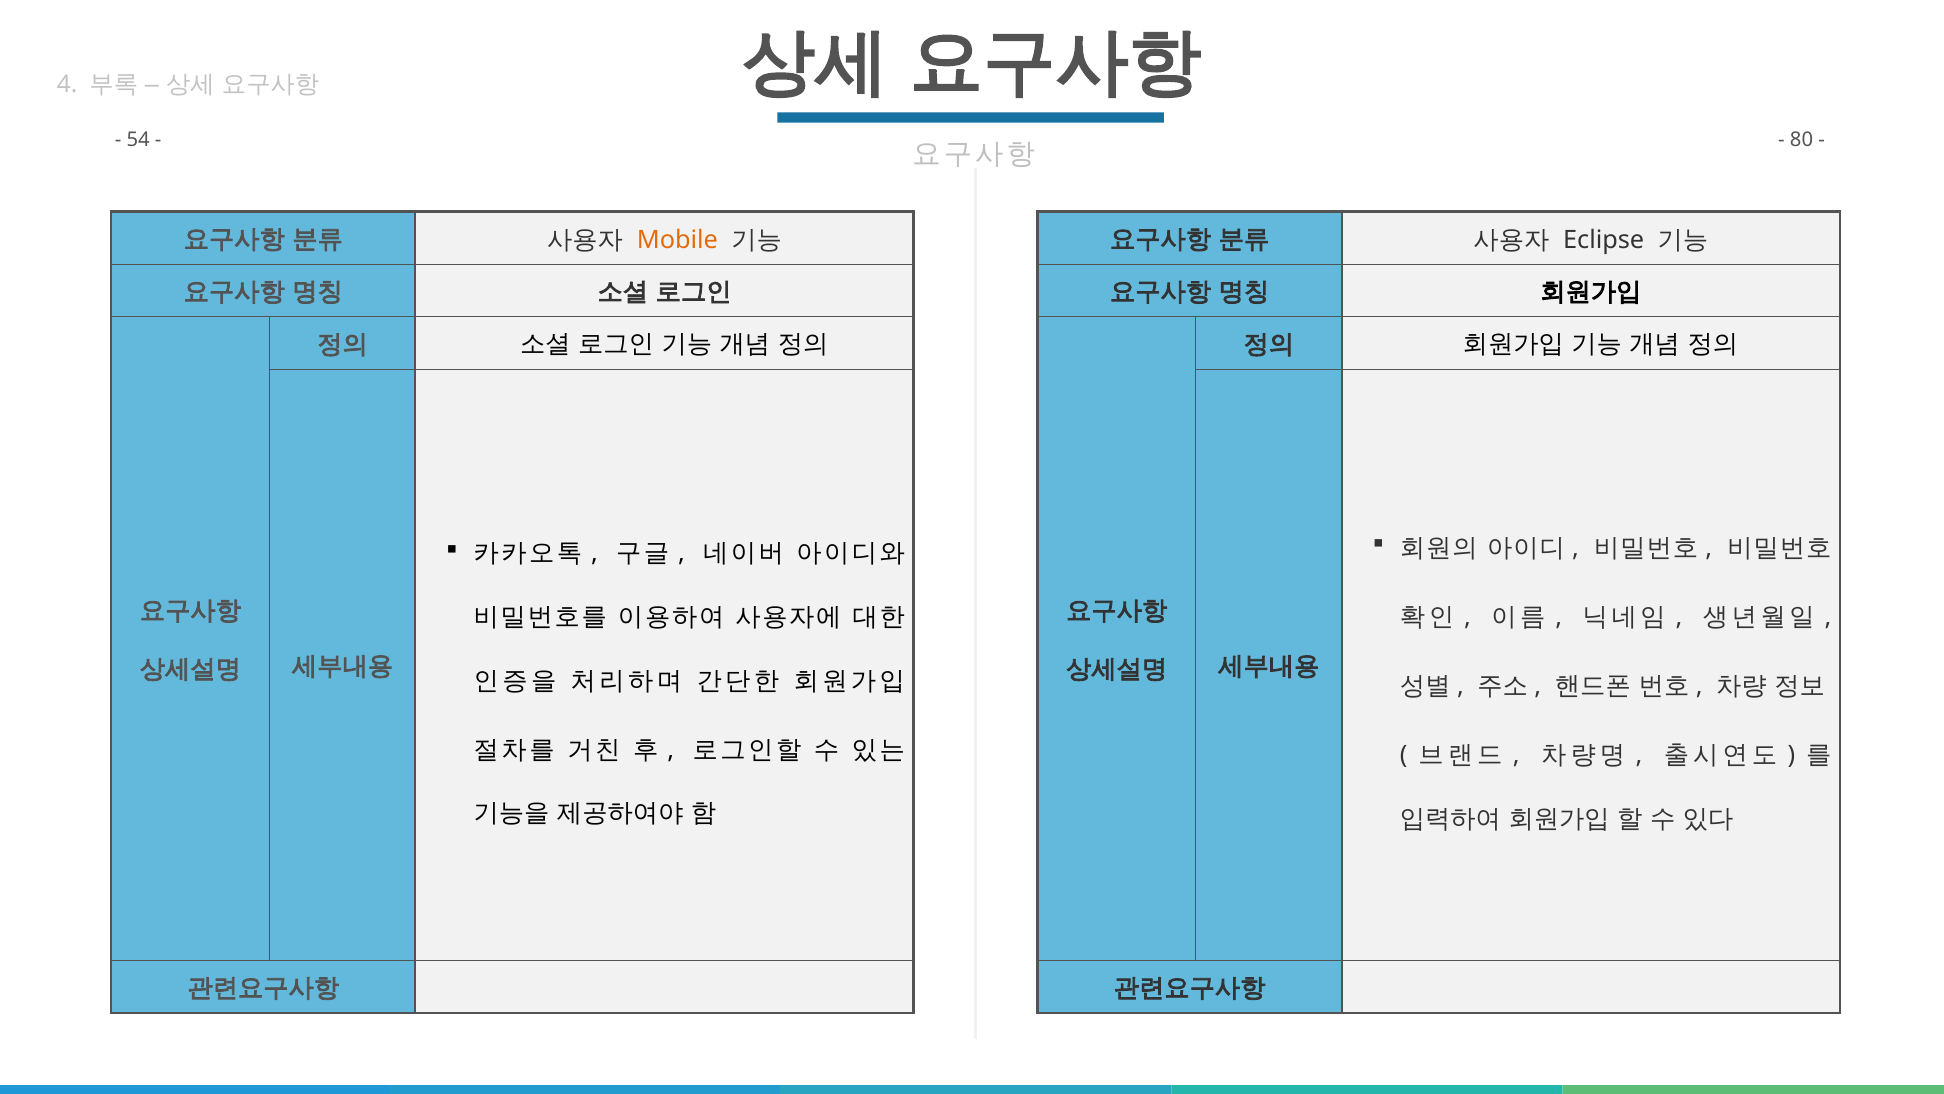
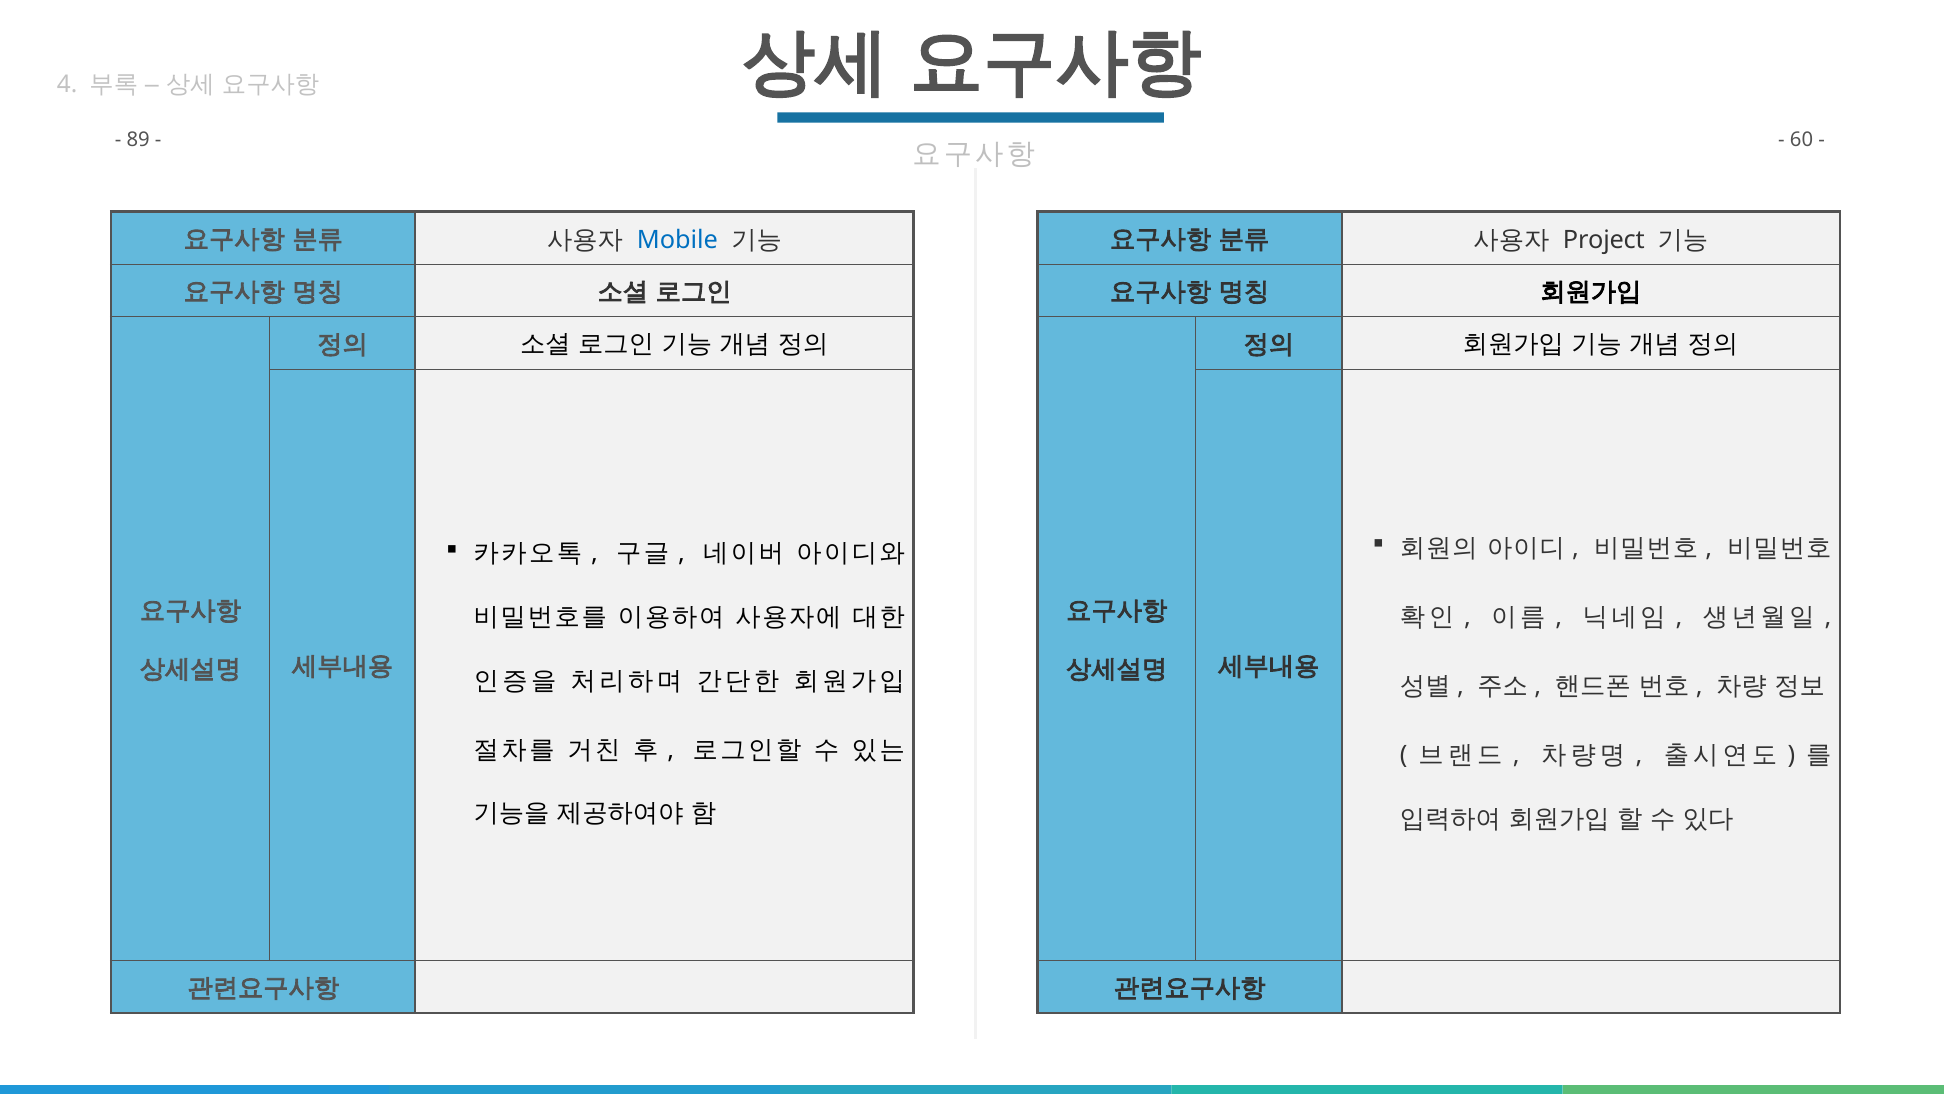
54: 54 -> 89 (138, 140)
80: 80 -> 60 (1802, 140)
Mobile colour: orange -> blue (677, 240)
Eclipse: Eclipse -> Project (1604, 240)
